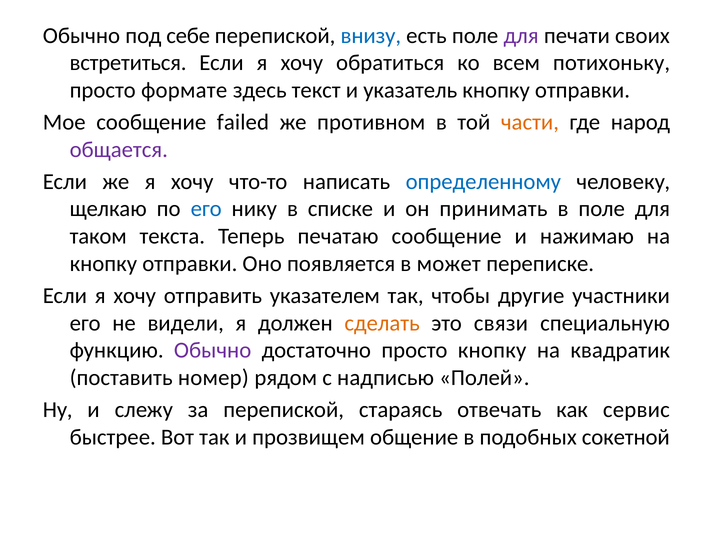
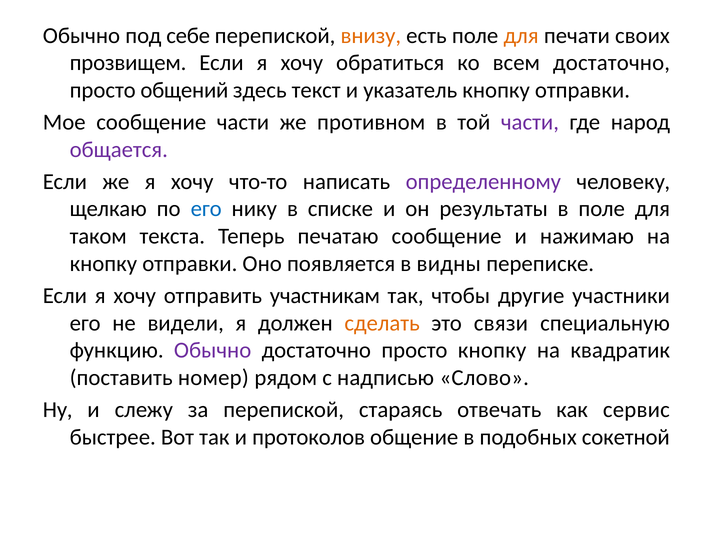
внизу colour: blue -> orange (371, 36)
для colour: purple -> orange (521, 36)
встретиться: встретиться -> прозвищем (128, 63)
всем потихоньку: потихоньку -> достаточно (611, 63)
формате: формате -> общений (184, 90)
сообщение failed: failed -> части (243, 122)
части colour: orange -> purple (530, 122)
определенному colour: blue -> purple (483, 182)
принимать: принимать -> результаты (494, 209)
может: может -> видны (449, 264)
указателем: указателем -> участникам (325, 296)
Полей: Полей -> Слово (484, 378)
прозвищем: прозвищем -> протоколов (309, 437)
